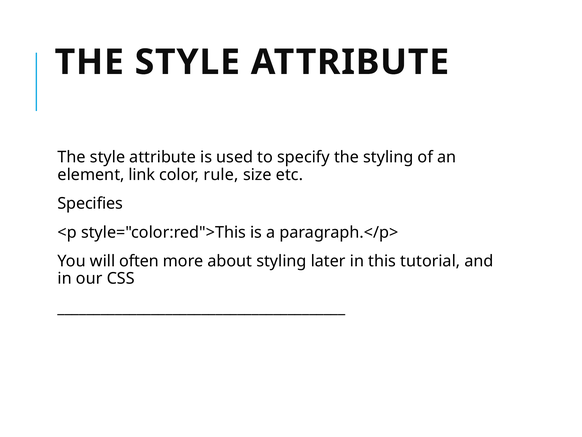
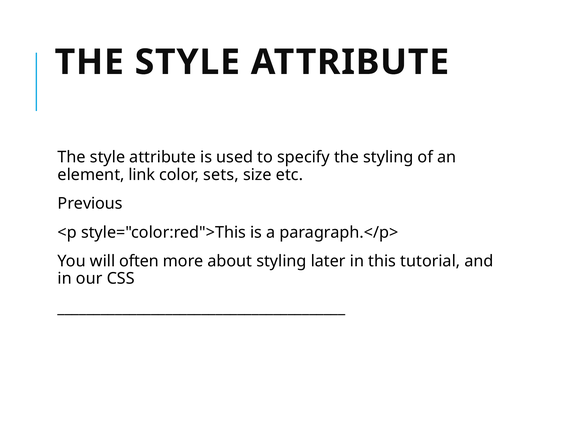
rule: rule -> sets (221, 175)
Specifies: Specifies -> Previous (90, 203)
